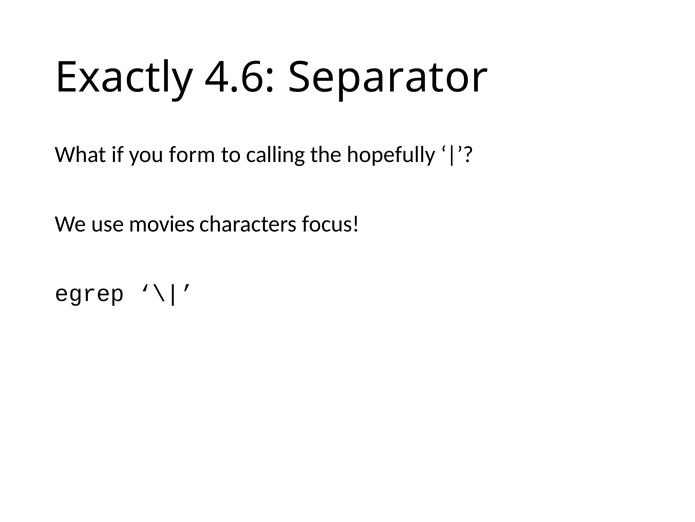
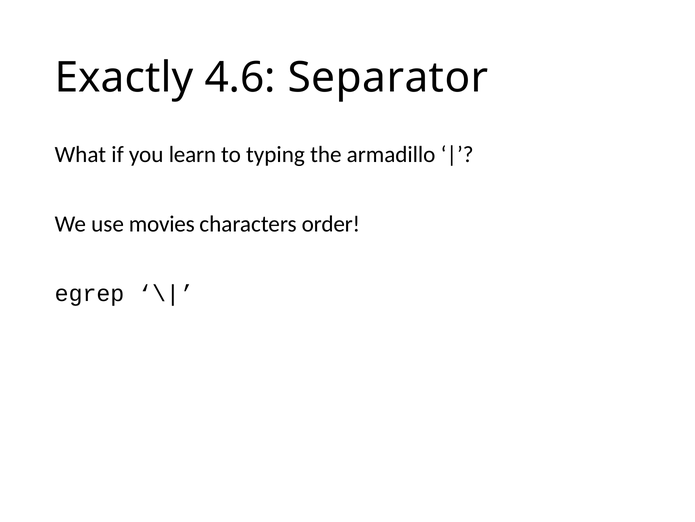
form: form -> learn (192, 155)
calling: calling -> typing (275, 155)
hopefully: hopefully -> armadillo (391, 155)
focus: focus -> order (331, 224)
